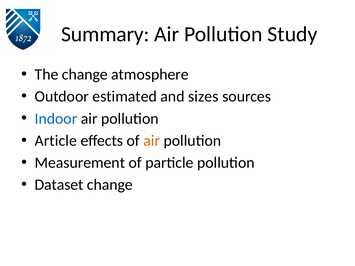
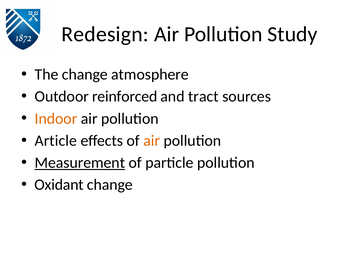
Summary: Summary -> Redesign (105, 34)
estimated: estimated -> reinforced (125, 97)
sizes: sizes -> tract (203, 97)
Indoor colour: blue -> orange (56, 119)
Measurement underline: none -> present (80, 163)
Dataset: Dataset -> Oxidant (59, 185)
